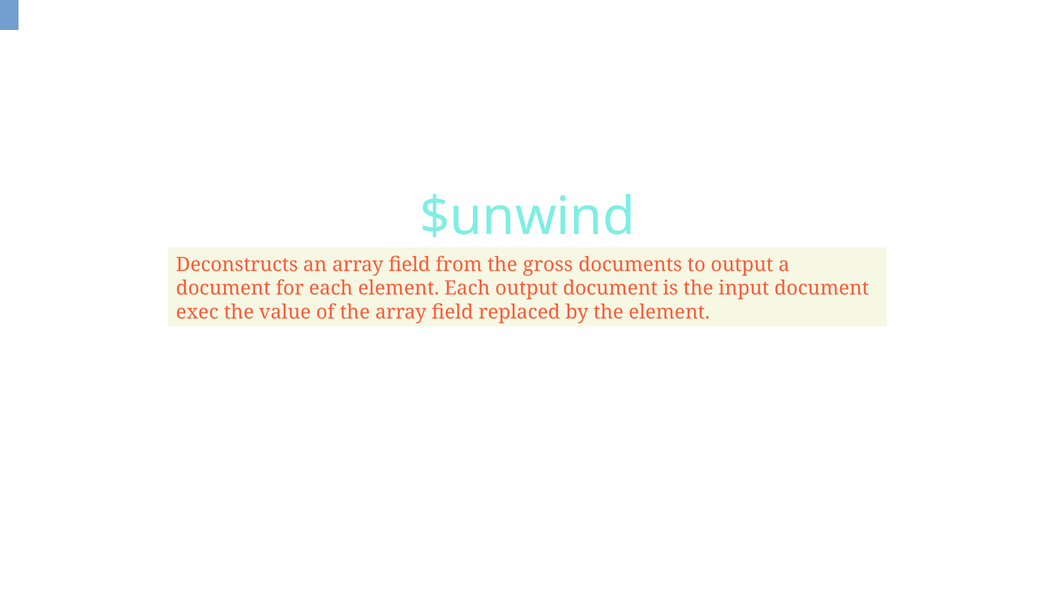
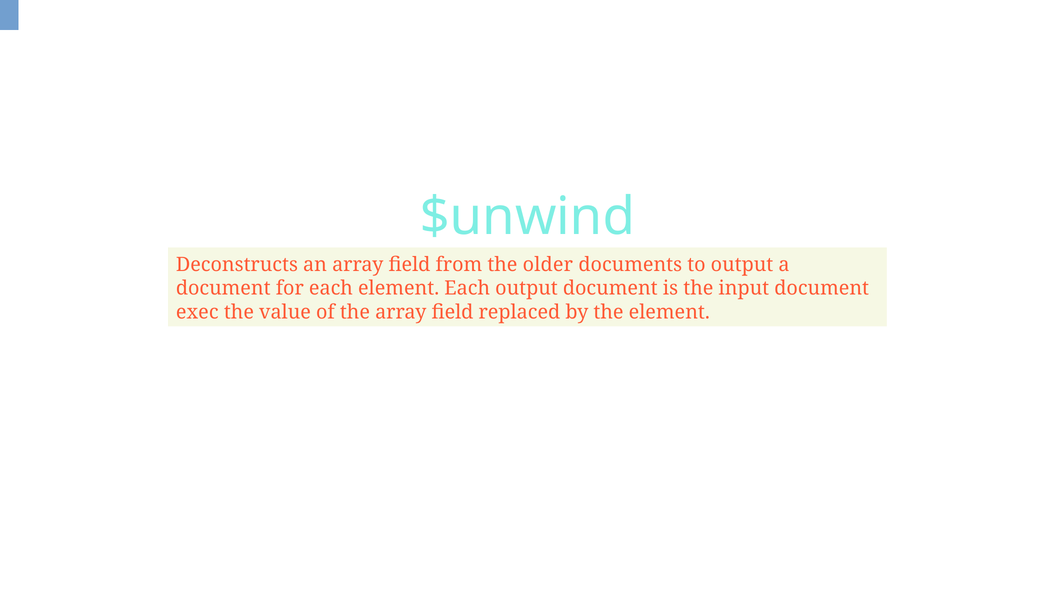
gross: gross -> older (548, 265)
